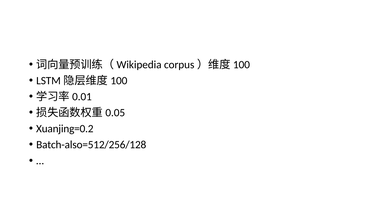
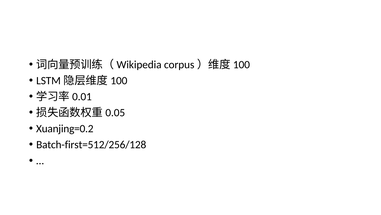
Batch-also=512/256/128: Batch-also=512/256/128 -> Batch-first=512/256/128 (91, 144)
